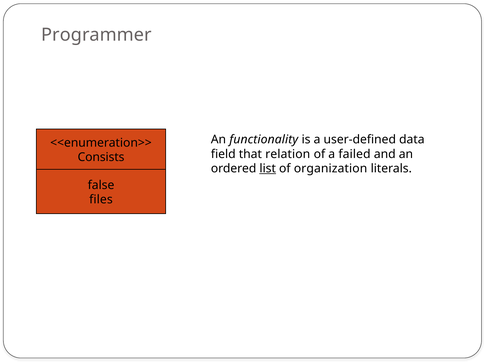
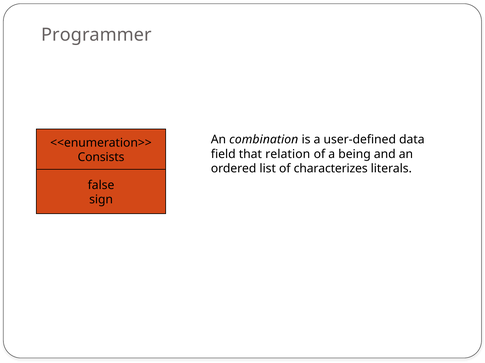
functionality: functionality -> combination (264, 140)
failed: failed -> being (355, 154)
list underline: present -> none (268, 169)
organization: organization -> characterizes (331, 169)
files: files -> sign (101, 200)
